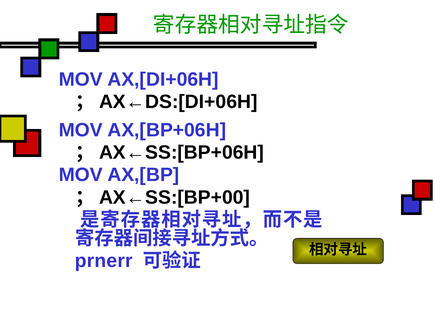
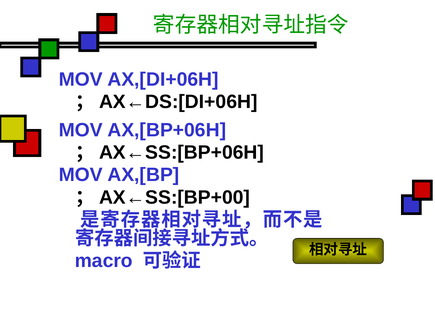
prnerr: prnerr -> macro (104, 261)
